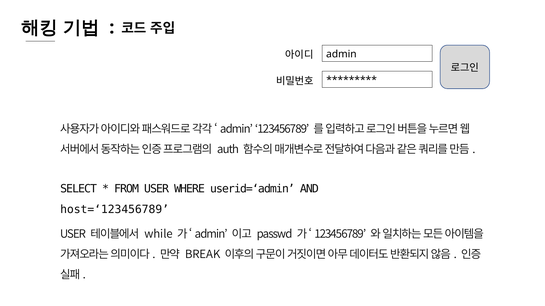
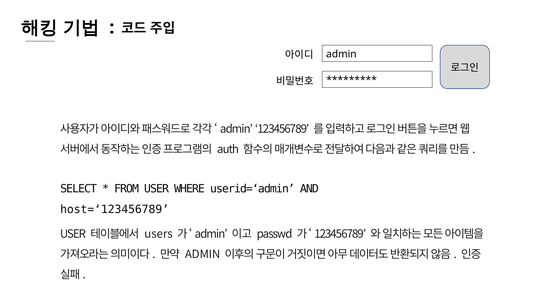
while: while -> users (159, 234)
BREAK: BREAK -> ADMIN (203, 255)
